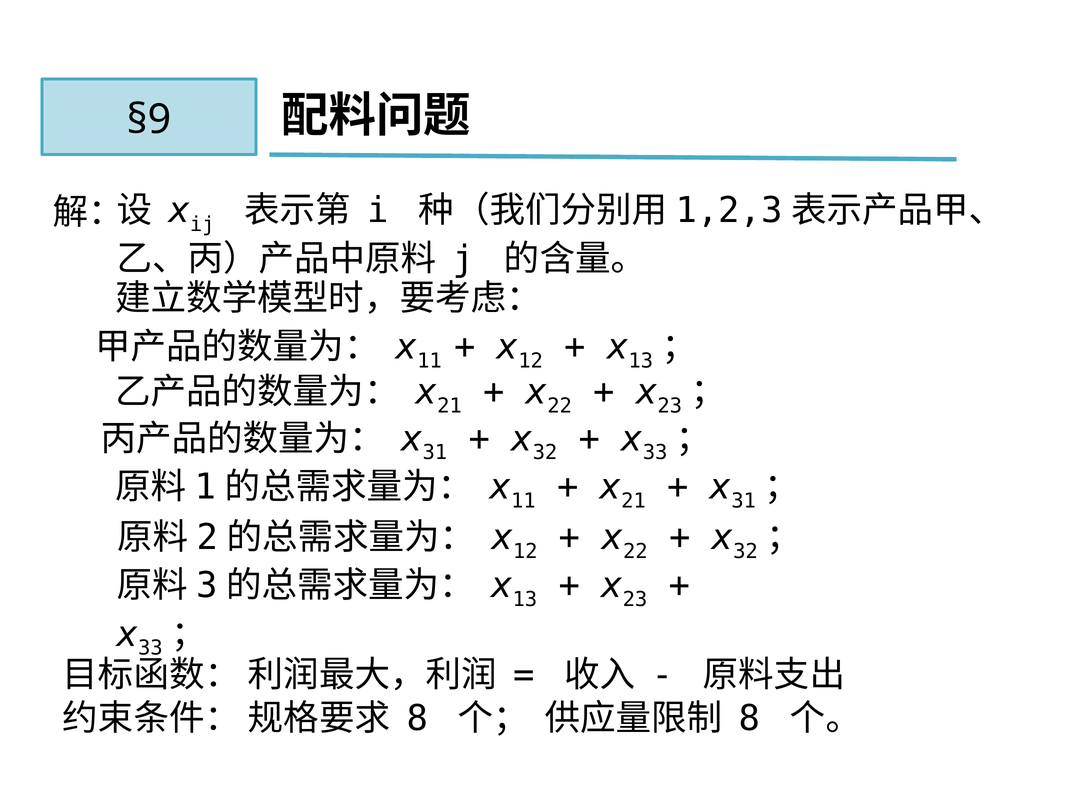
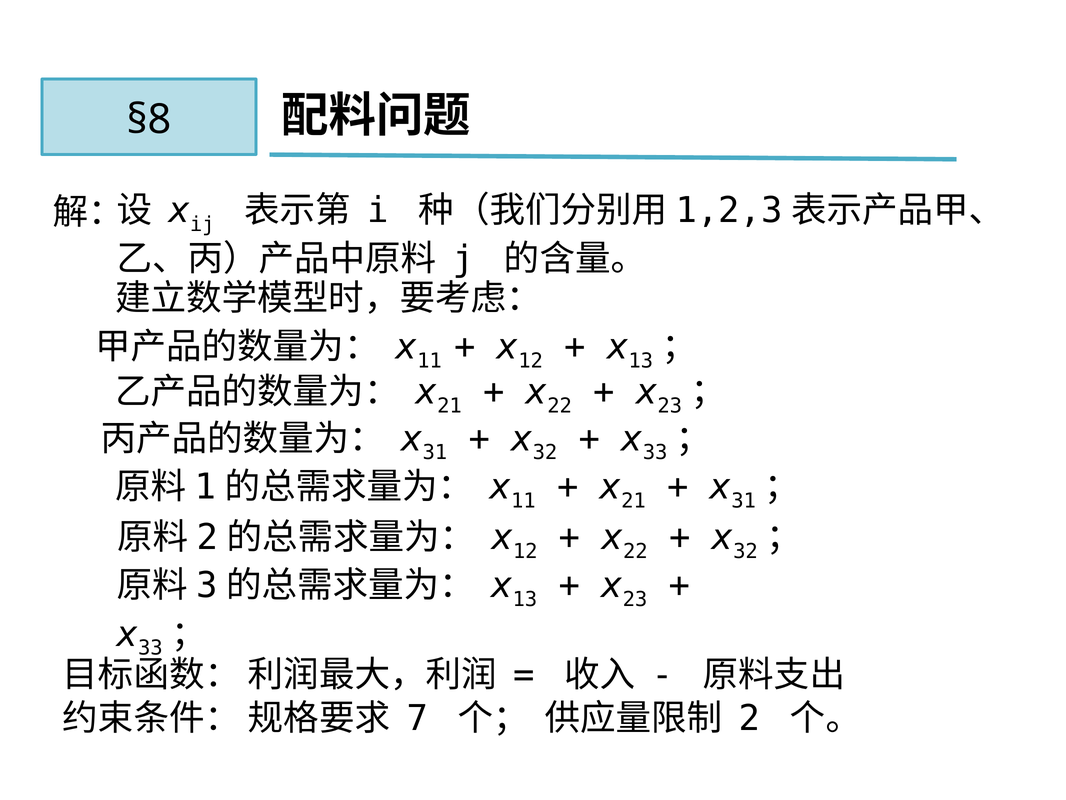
§9: §9 -> §8 (149, 120)
8: 8 -> 7 (417, 718)
8: 8 -> 2 (750, 718)
